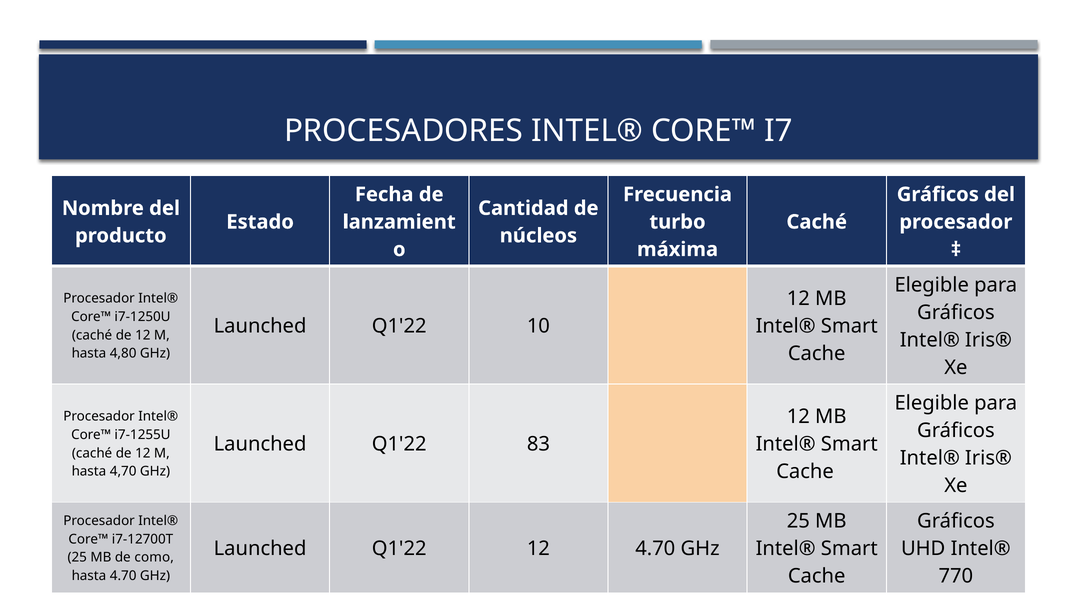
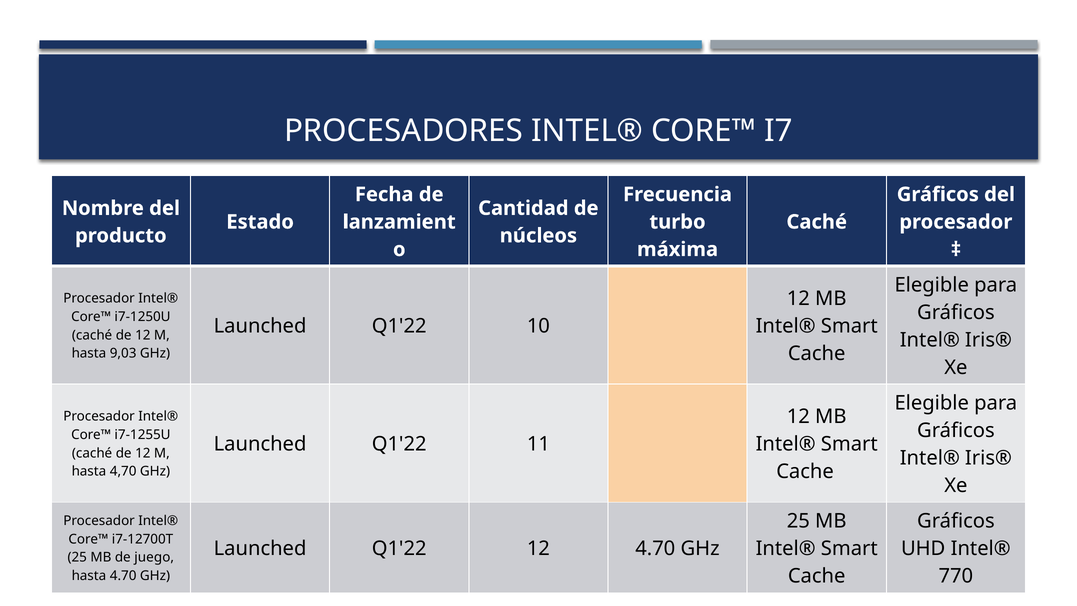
4,80: 4,80 -> 9,03 (123, 353)
83: 83 -> 11 (538, 444)
como: como -> juego (154, 557)
